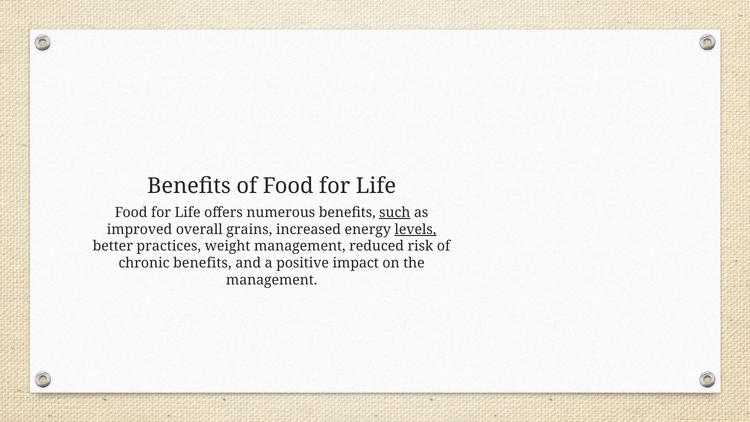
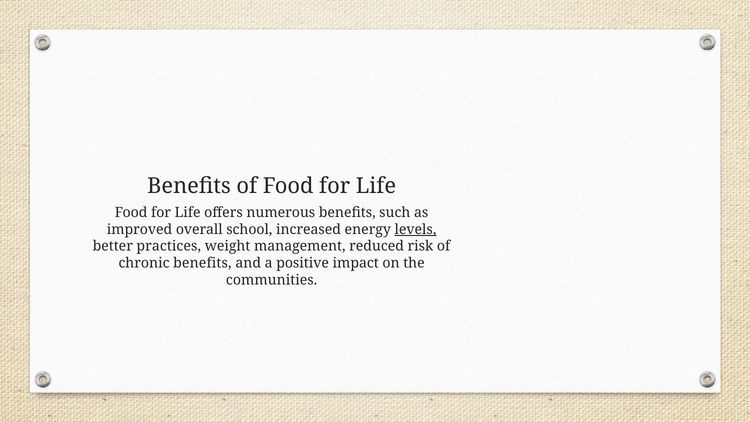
such underline: present -> none (395, 212)
grains: grains -> school (249, 229)
management: management -> communities (272, 280)
